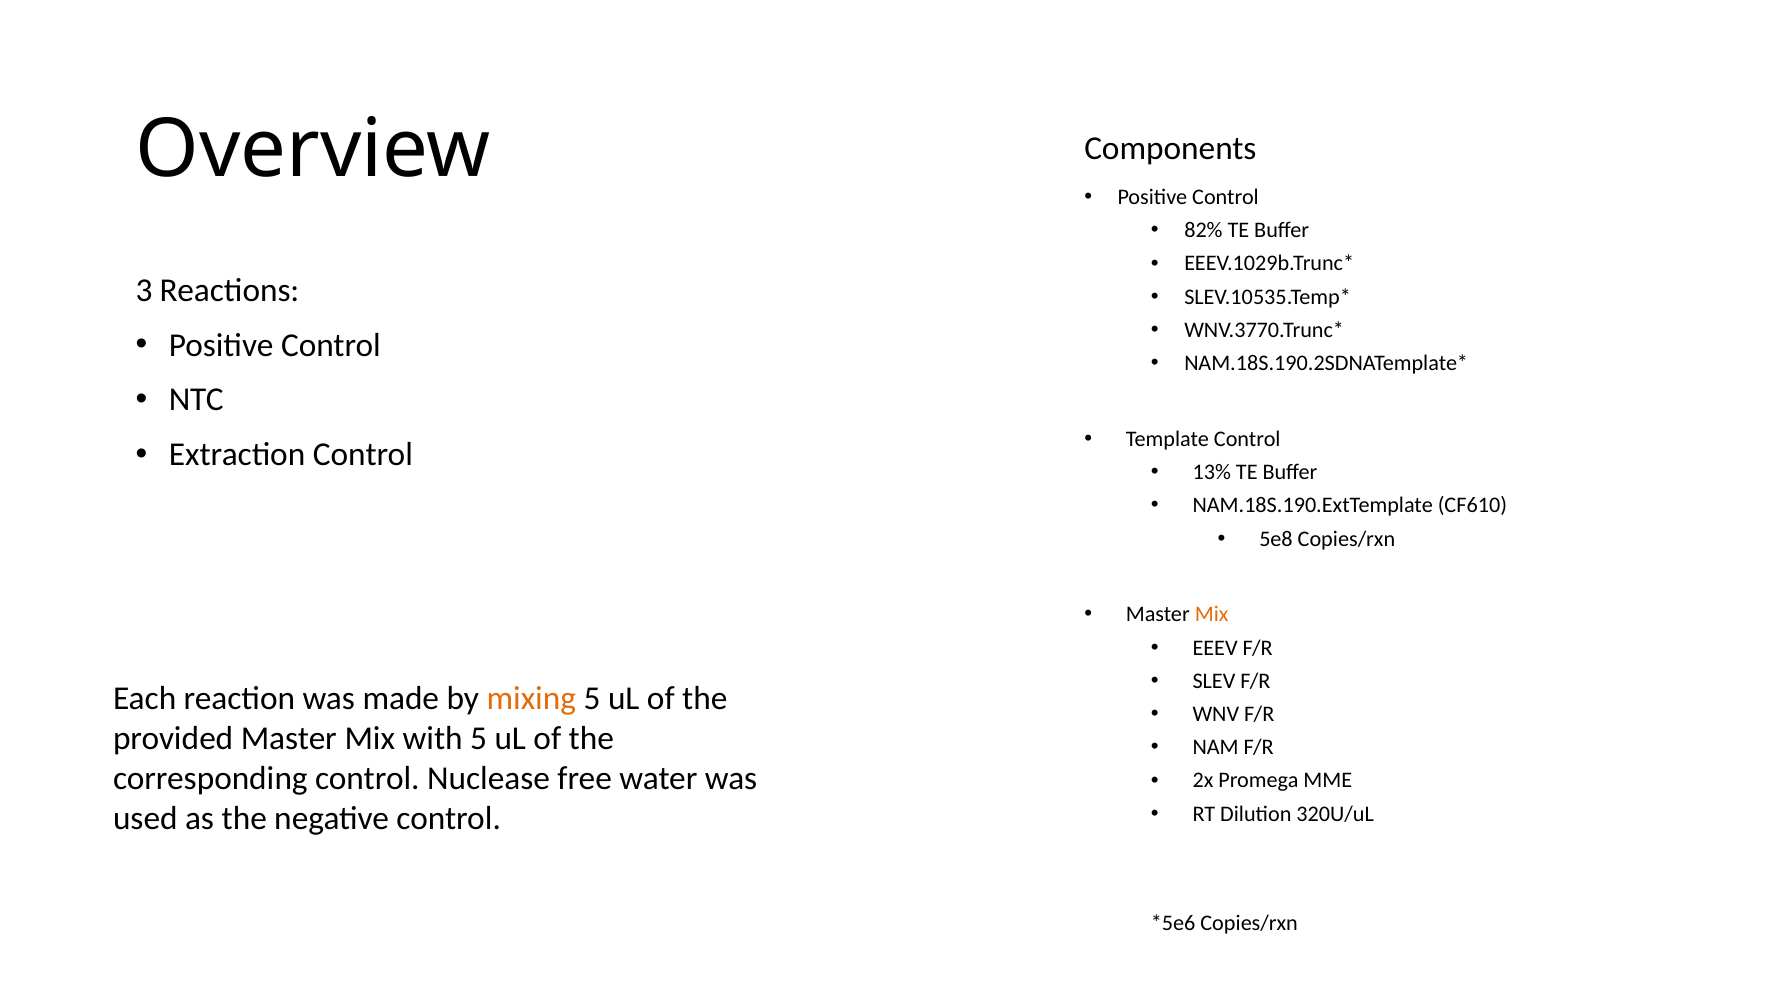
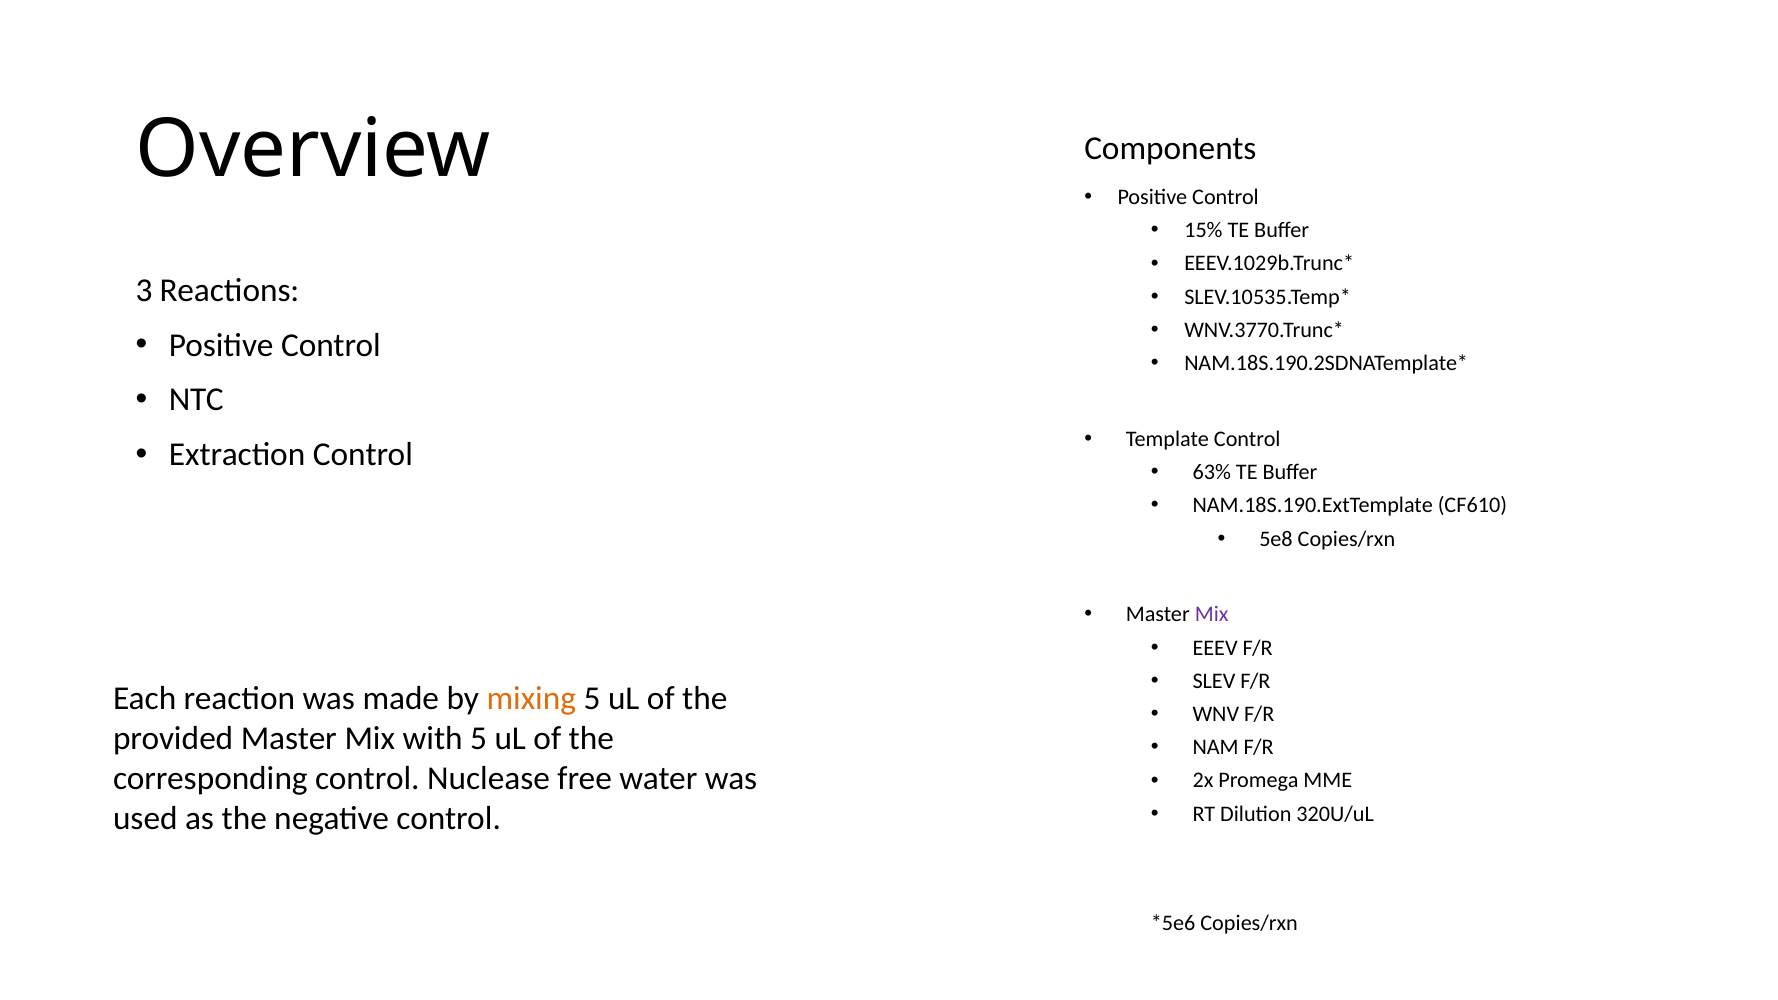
82%: 82% -> 15% (1203, 230)
13%: 13% -> 63% (1212, 472)
Mix colour: orange -> purple (1212, 615)
